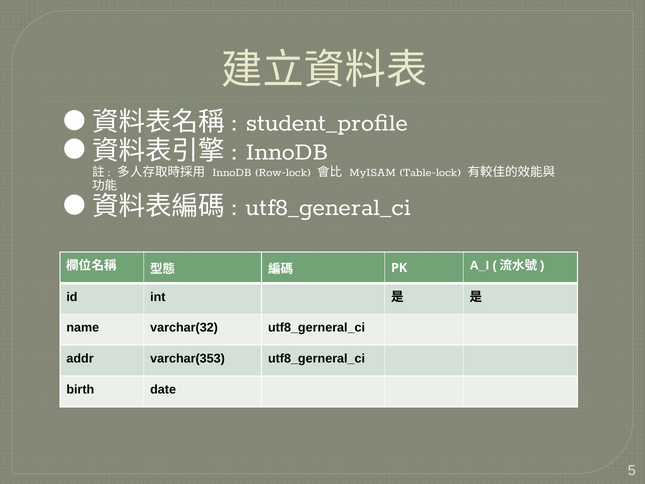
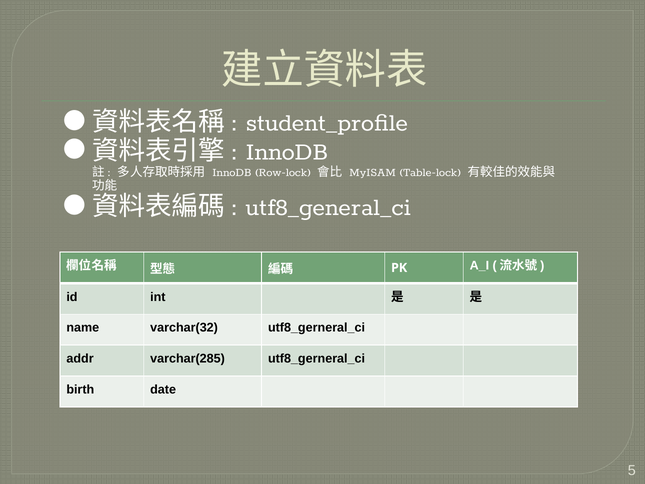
varchar(353: varchar(353 -> varchar(285 (188, 359)
